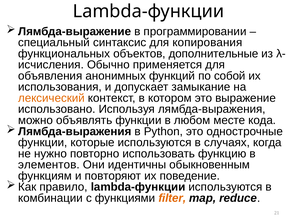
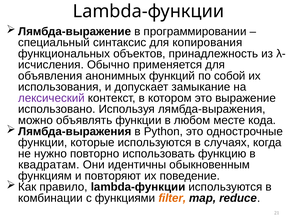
дополнительные: дополнительные -> принадлежность (213, 54)
лексический colour: orange -> purple (51, 98)
элементов: элементов -> квадратам (49, 165)
